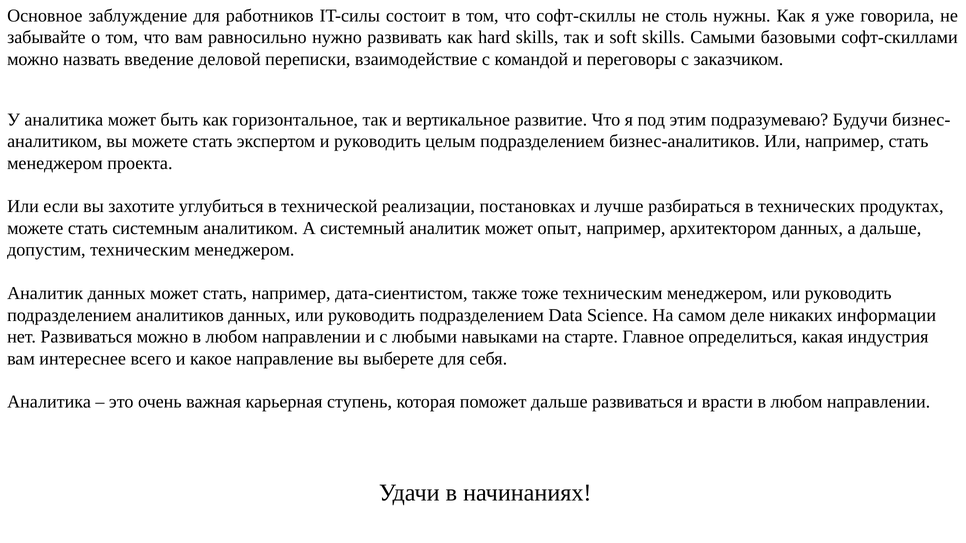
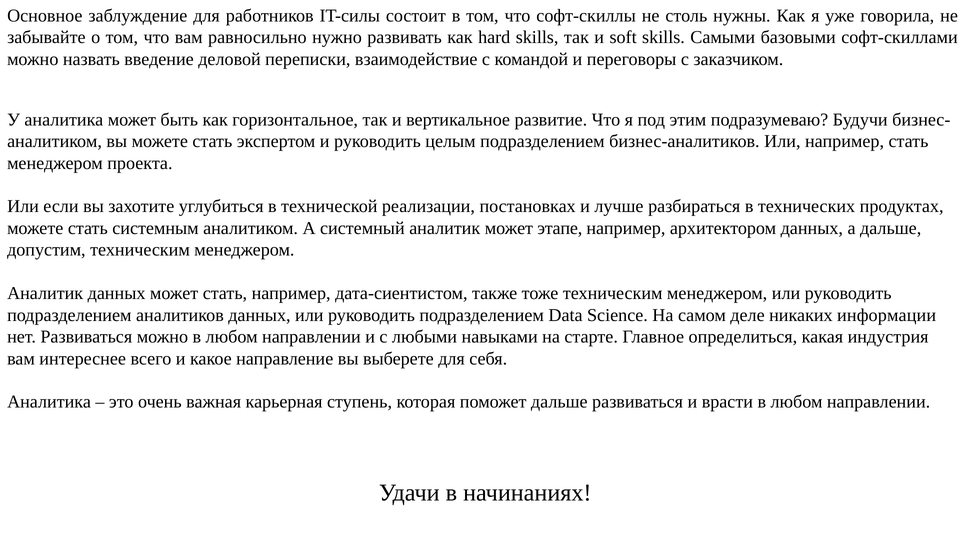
опыт: опыт -> этапе (560, 228)
